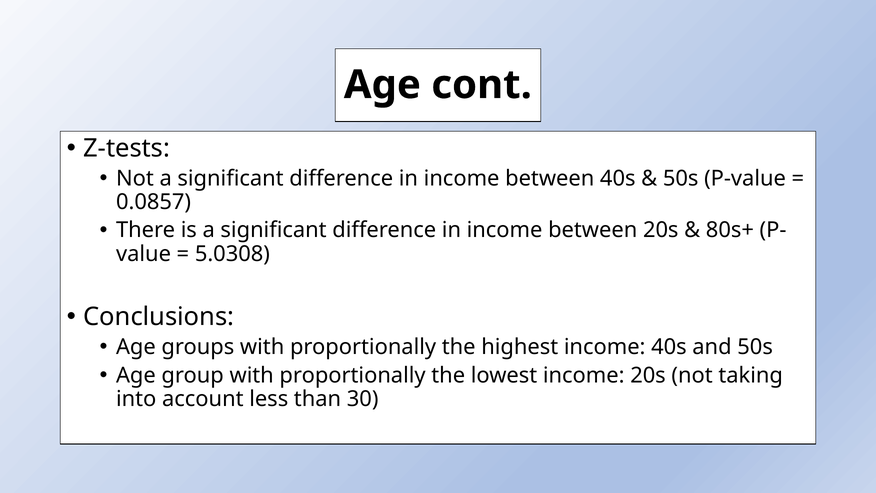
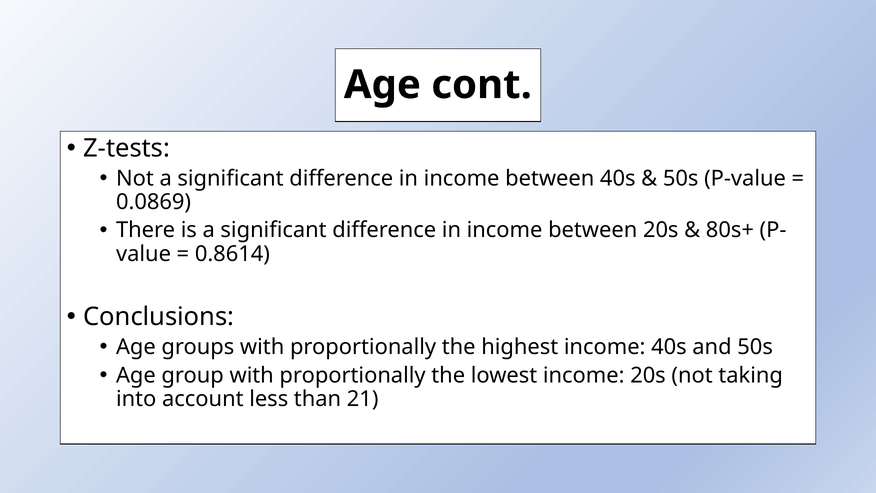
0.0857: 0.0857 -> 0.0869 (154, 202)
5.0308: 5.0308 -> 0.8614 (232, 254)
30: 30 -> 21 (363, 399)
